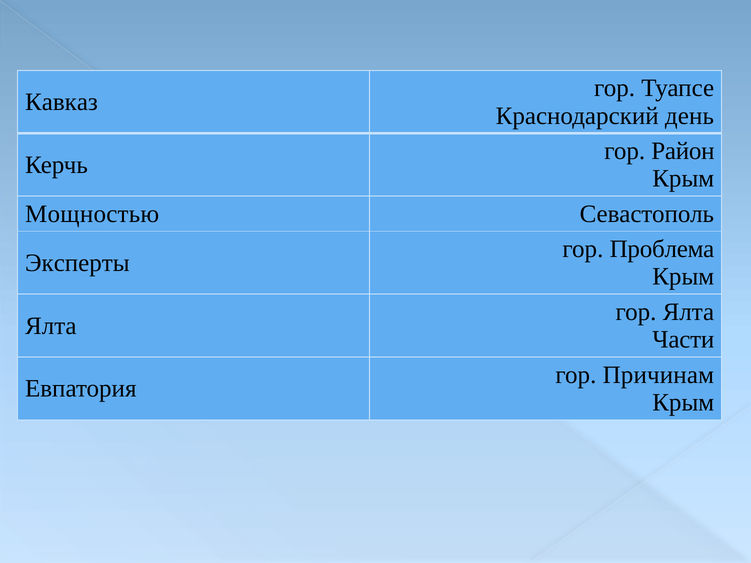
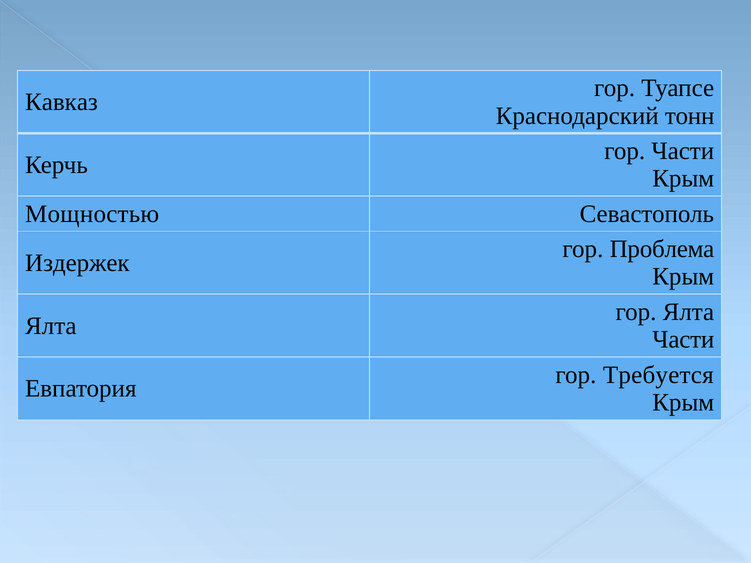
день: день -> тонн (690, 116)
гор Район: Район -> Части (683, 151)
Эксперты: Эксперты -> Издержек (77, 263)
Причинам: Причинам -> Требуется (658, 375)
